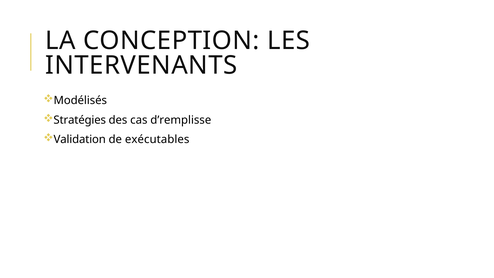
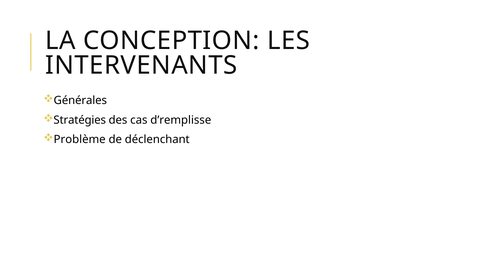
Modélisés: Modélisés -> Générales (80, 101)
Validation: Validation -> Problème (80, 139)
exécutables: exécutables -> déclenchant (157, 139)
